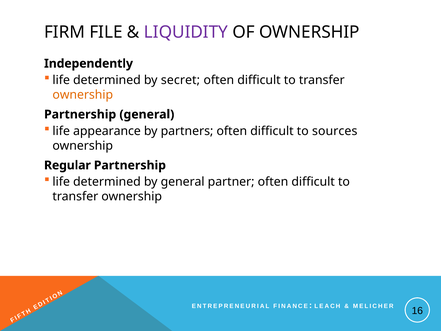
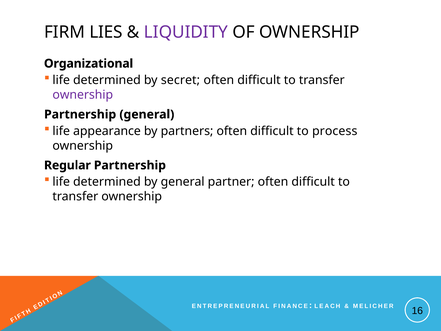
FILE: FILE -> LIES (106, 32)
Independently: Independently -> Organizational (89, 63)
ownership colour: orange -> purple (83, 95)
sources: sources -> process (335, 131)
